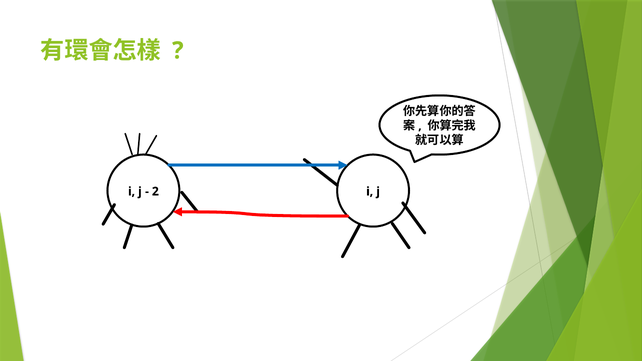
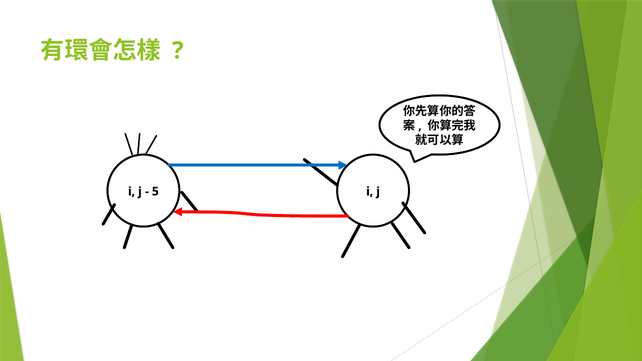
2: 2 -> 5 (155, 191)
